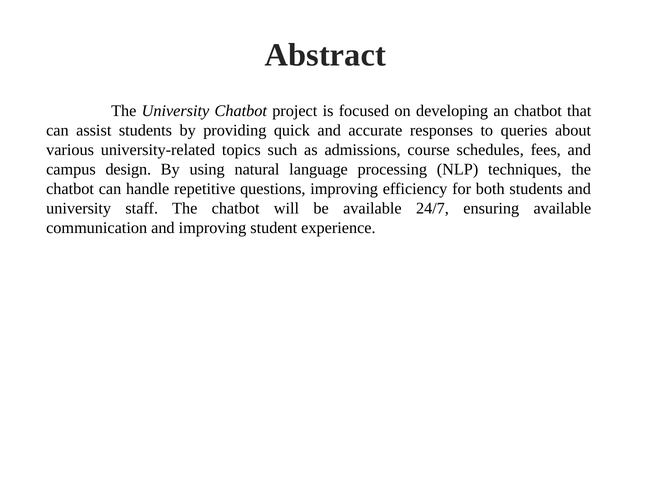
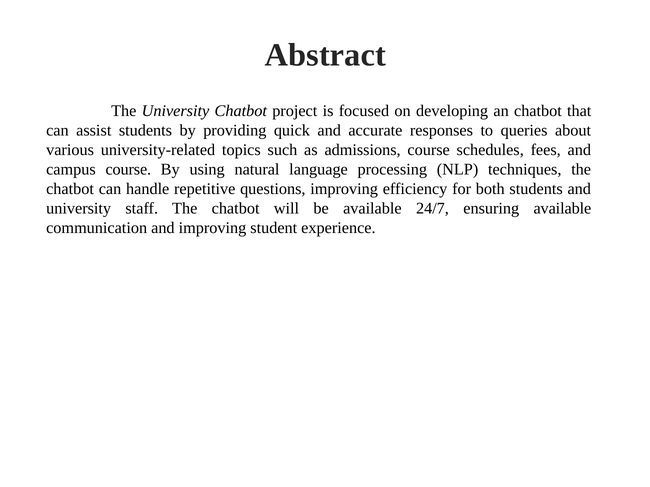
campus design: design -> course (128, 170)
